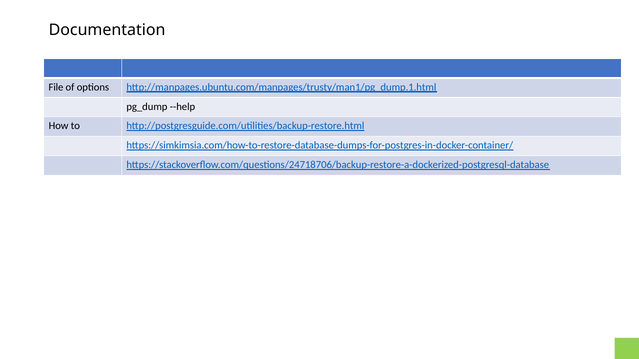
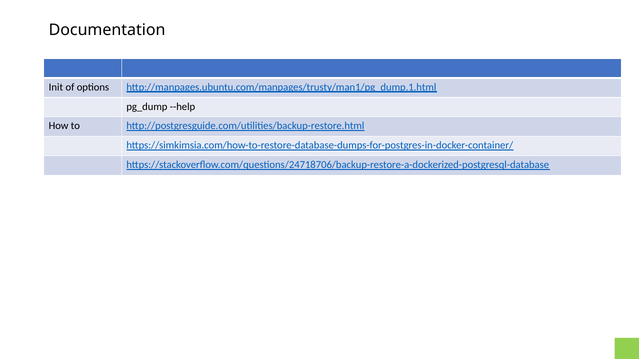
File: File -> Init (56, 87)
